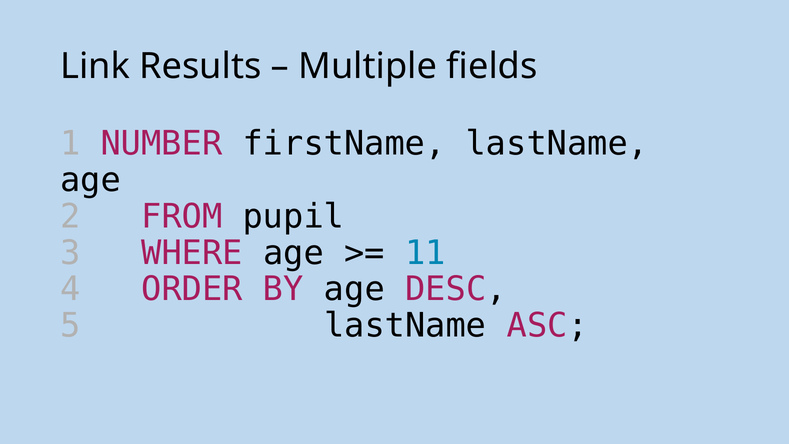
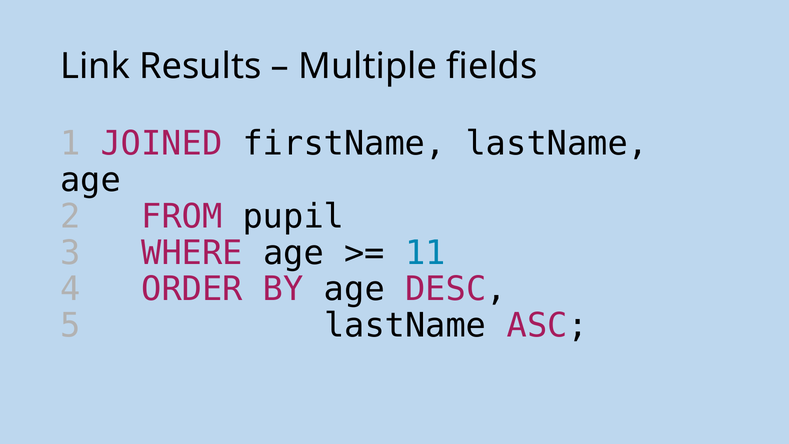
NUMBER: NUMBER -> JOINED (162, 144)
